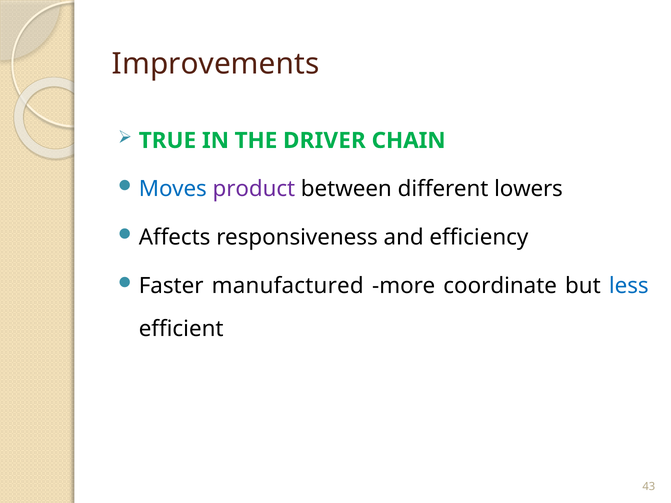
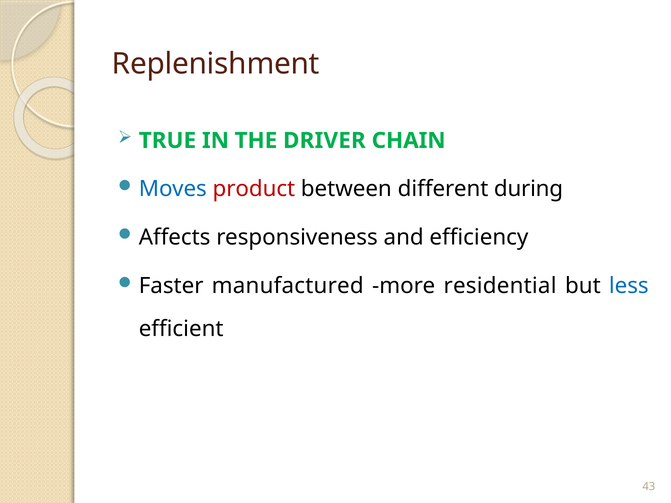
Improvements: Improvements -> Replenishment (216, 64)
product colour: purple -> red (254, 189)
lowers: lowers -> during (529, 189)
coordinate: coordinate -> residential (500, 286)
